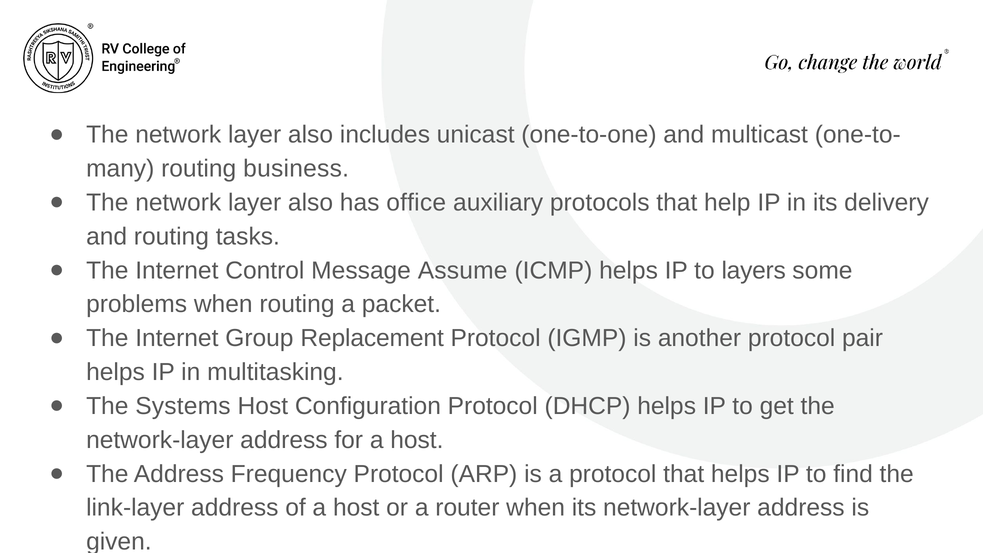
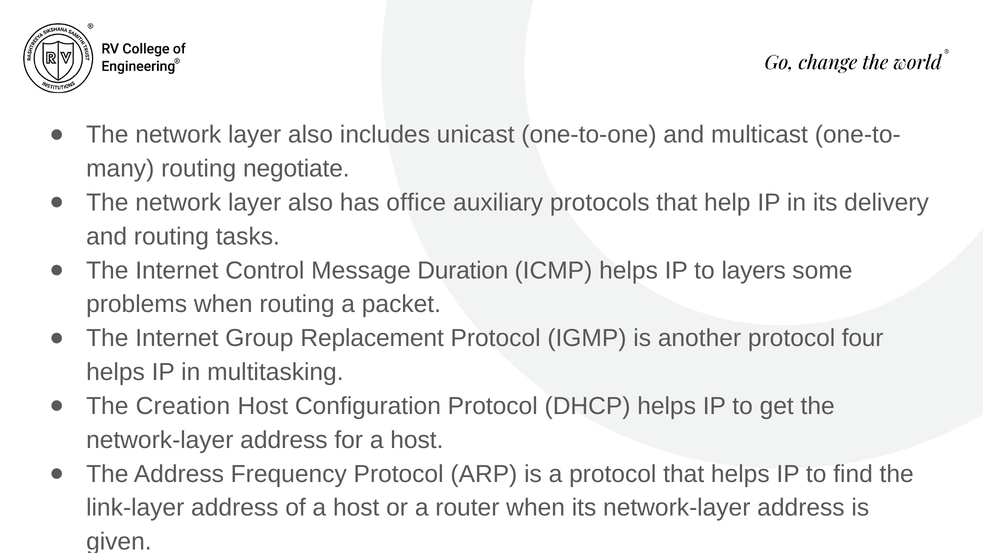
business: business -> negotiate (296, 169)
Assume: Assume -> Duration (463, 270)
pair: pair -> four (863, 338)
Systems: Systems -> Creation (183, 406)
